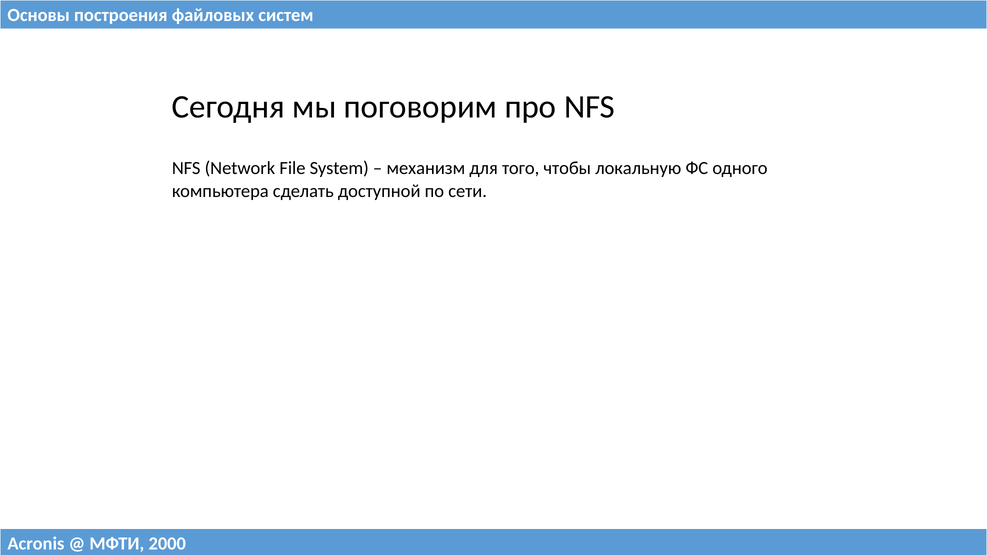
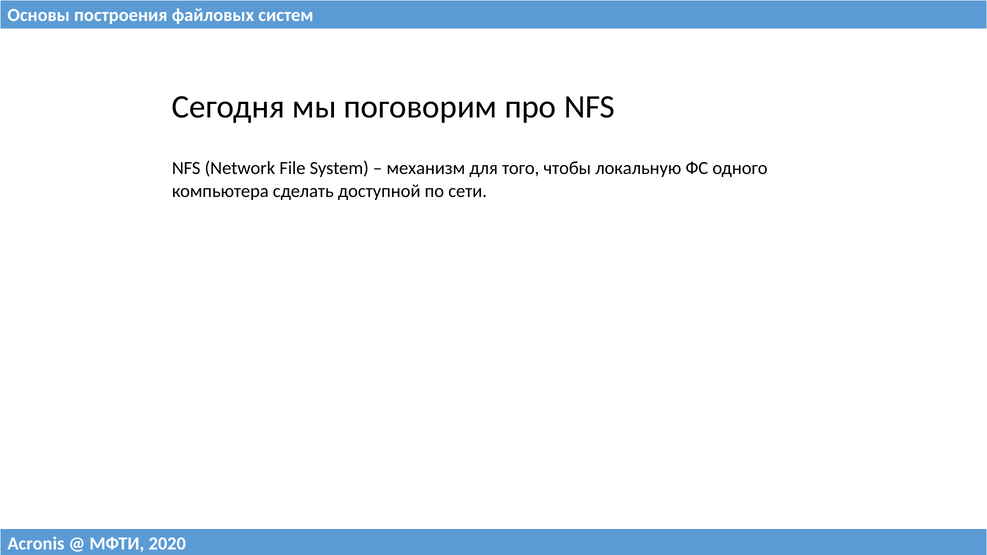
2000: 2000 -> 2020 (167, 544)
